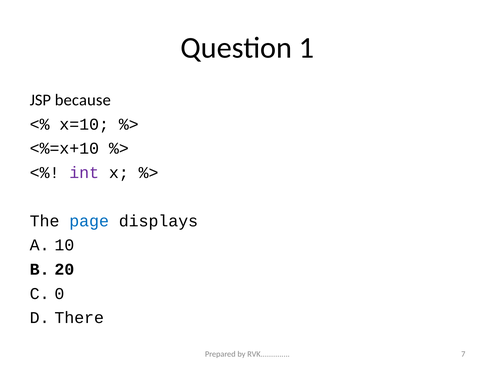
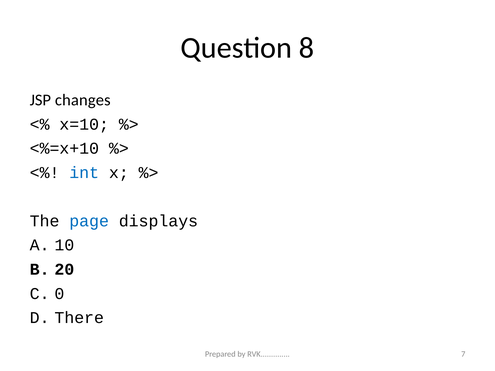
1: 1 -> 8 (306, 48)
because: because -> changes (83, 100)
int colour: purple -> blue (84, 173)
